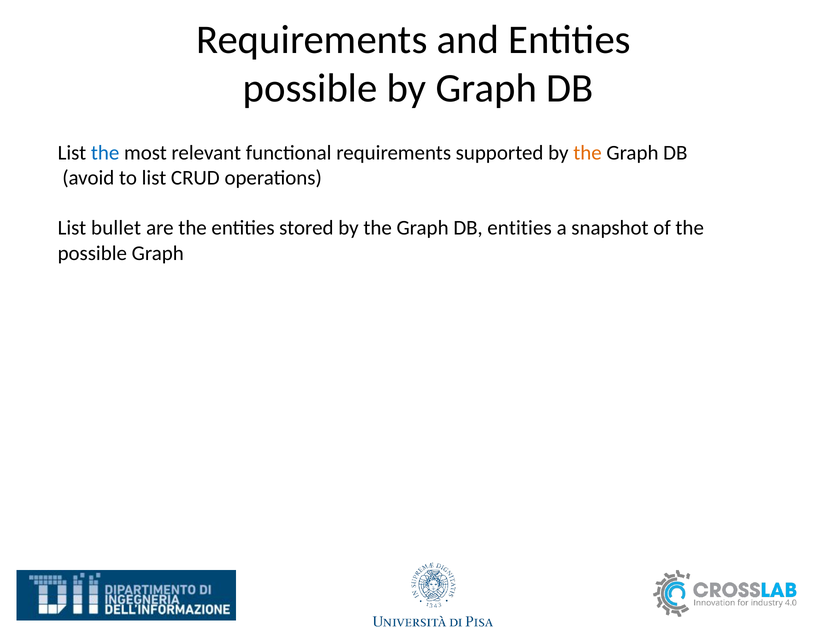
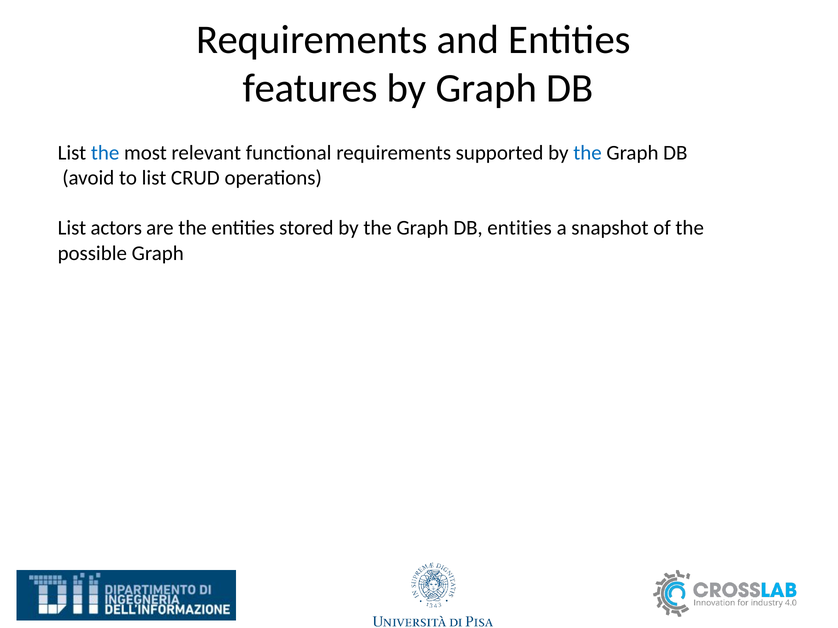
possible: possible -> features (310, 89)
the colour: orange -> blue (588, 153)
bullet: bullet -> actors (116, 228)
